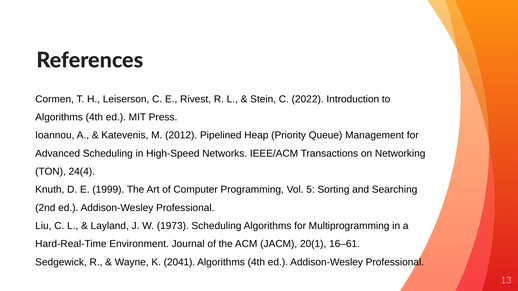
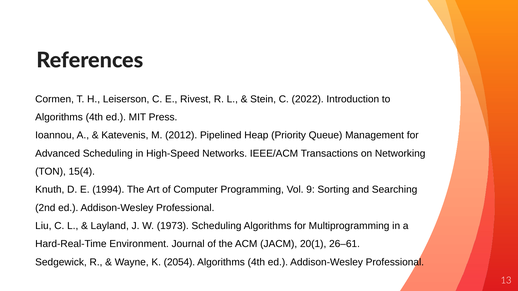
24(4: 24(4 -> 15(4 (82, 172)
1999: 1999 -> 1994 (108, 190)
5: 5 -> 9 (311, 190)
16–61: 16–61 -> 26–61 (345, 244)
2041: 2041 -> 2054 (179, 262)
